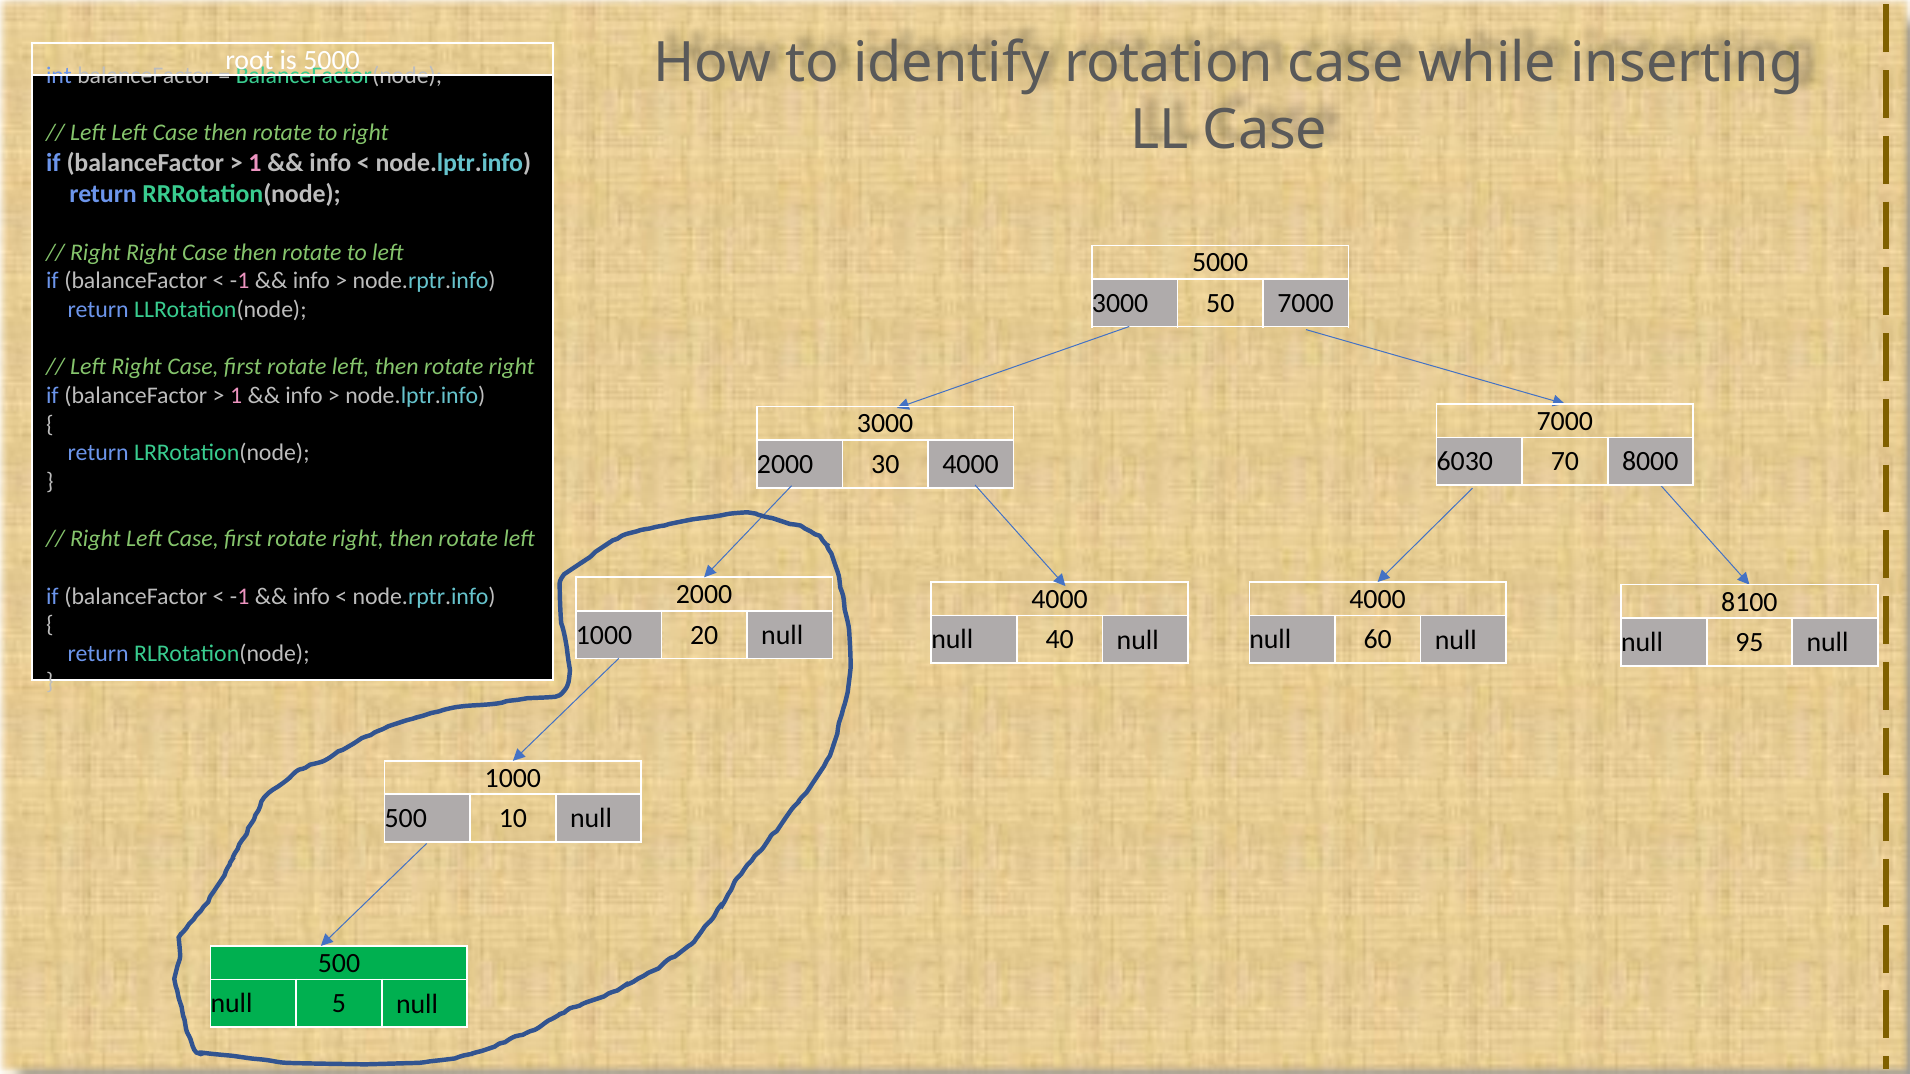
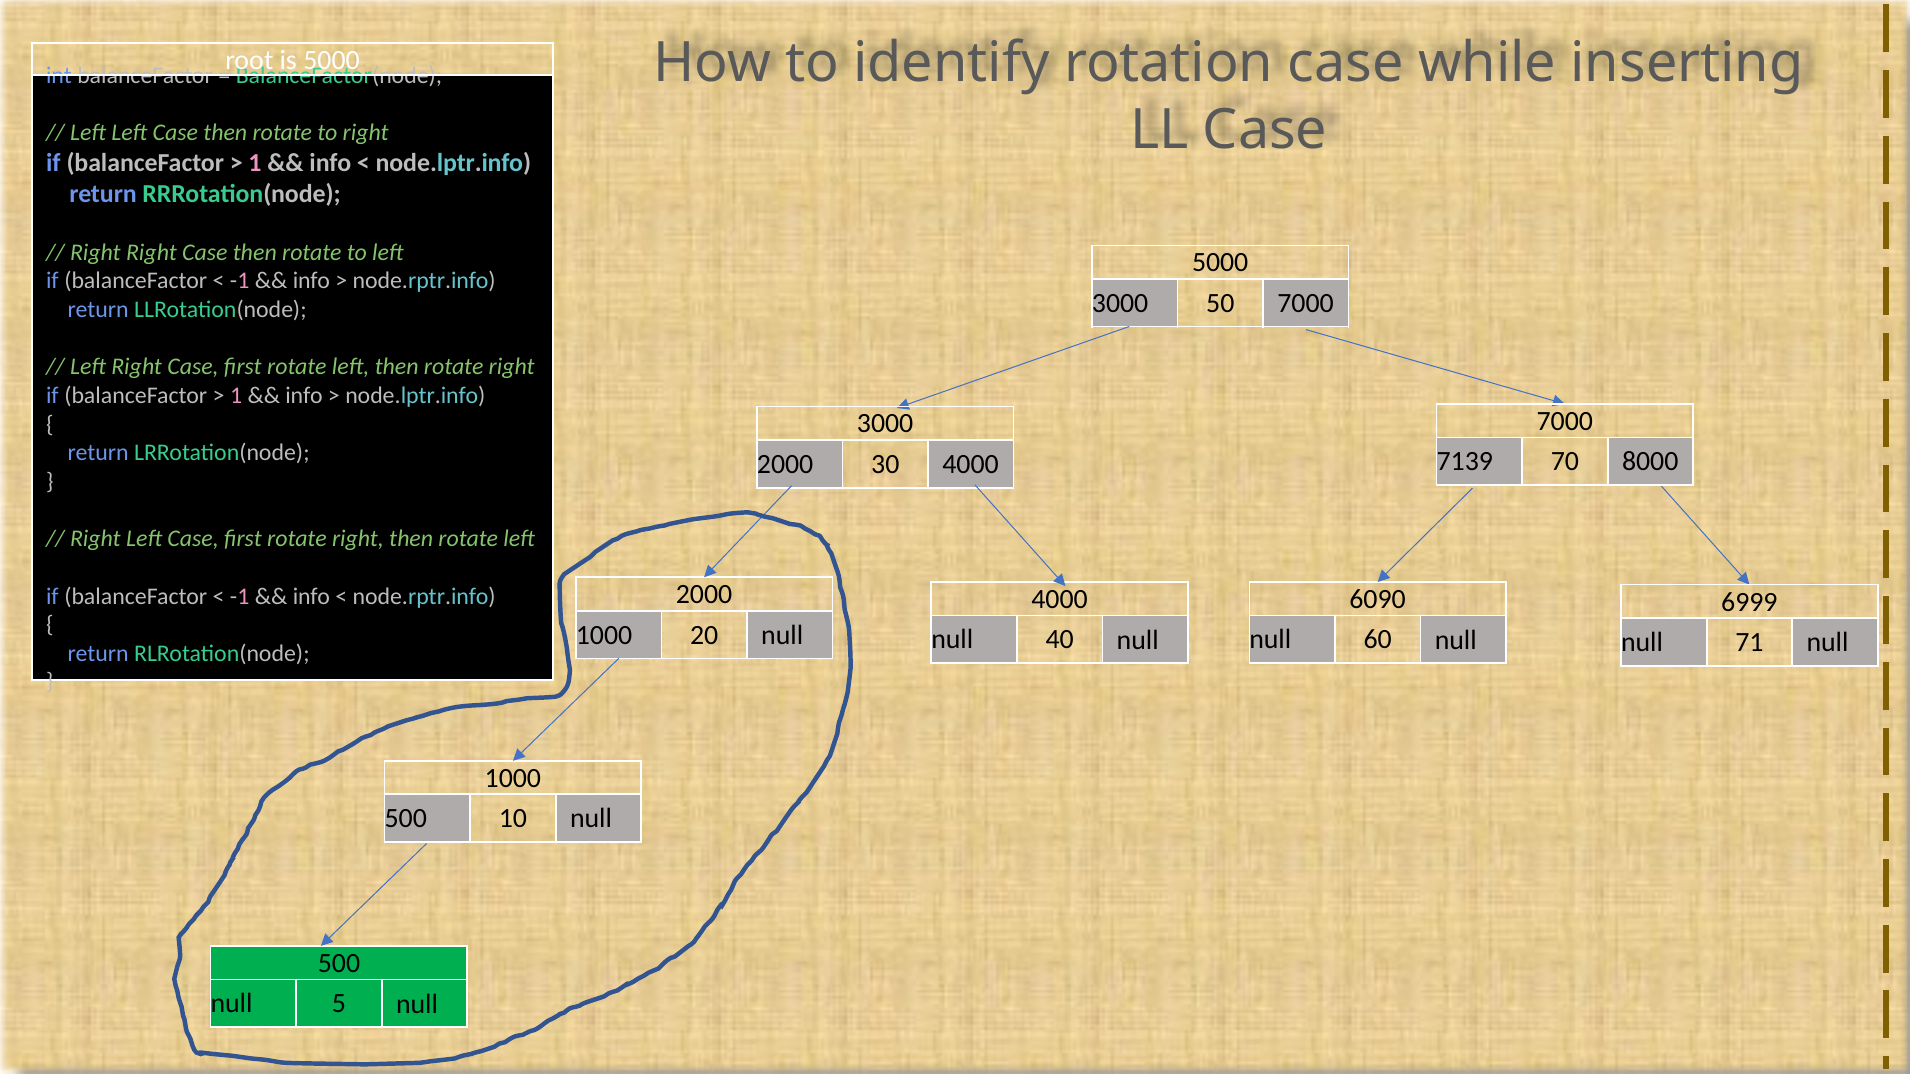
6030: 6030 -> 7139 (1465, 462)
4000: 4000 -> 6090 (1378, 599)
8100: 8100 -> 6999 (1749, 602)
95: 95 -> 71 (1749, 643)
